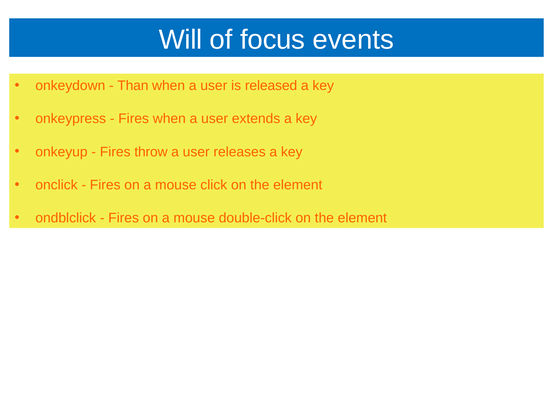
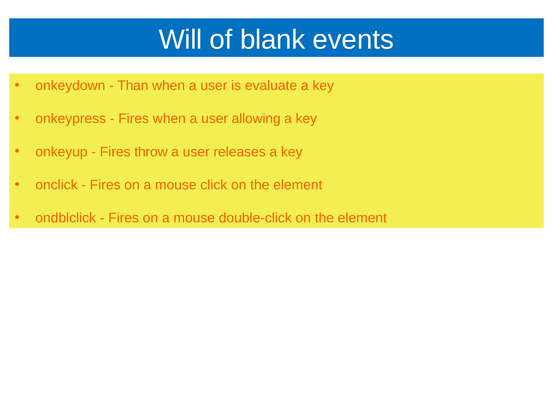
focus: focus -> blank (273, 40)
released: released -> evaluate (271, 86)
extends: extends -> allowing (256, 119)
